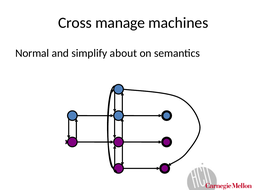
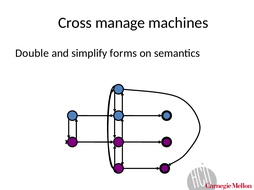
Normal: Normal -> Double (32, 53)
about: about -> forms (123, 53)
